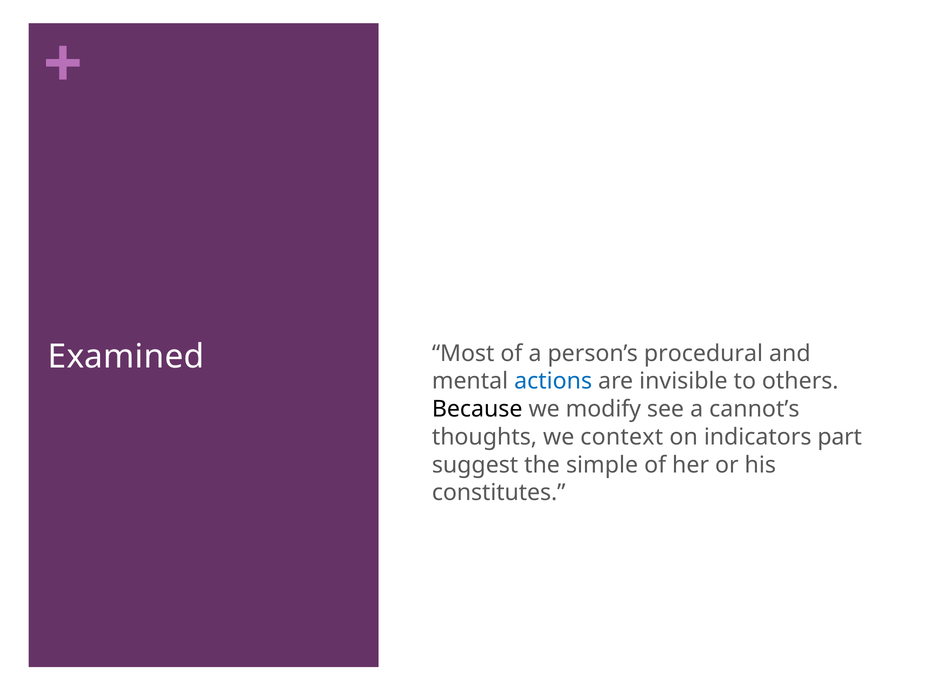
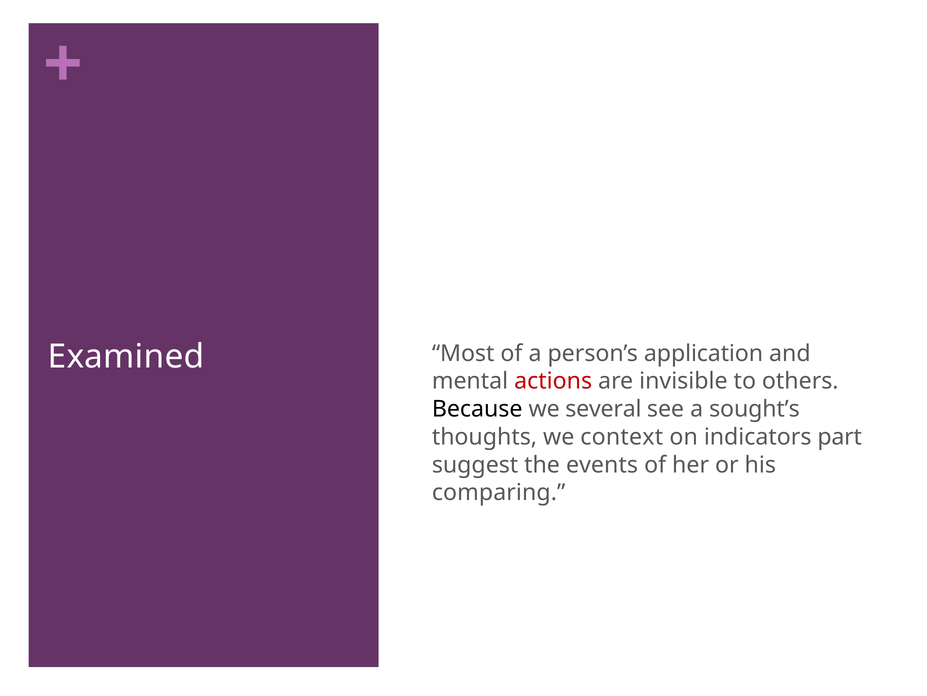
procedural: procedural -> application (704, 353)
actions colour: blue -> red (553, 381)
modify: modify -> several (603, 409)
cannot’s: cannot’s -> sought’s (754, 409)
simple: simple -> events (602, 464)
constitutes: constitutes -> comparing (499, 492)
